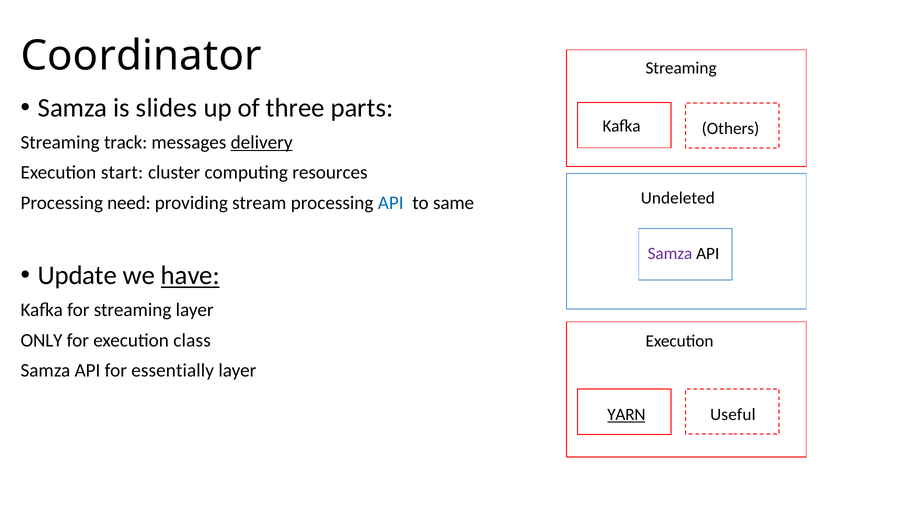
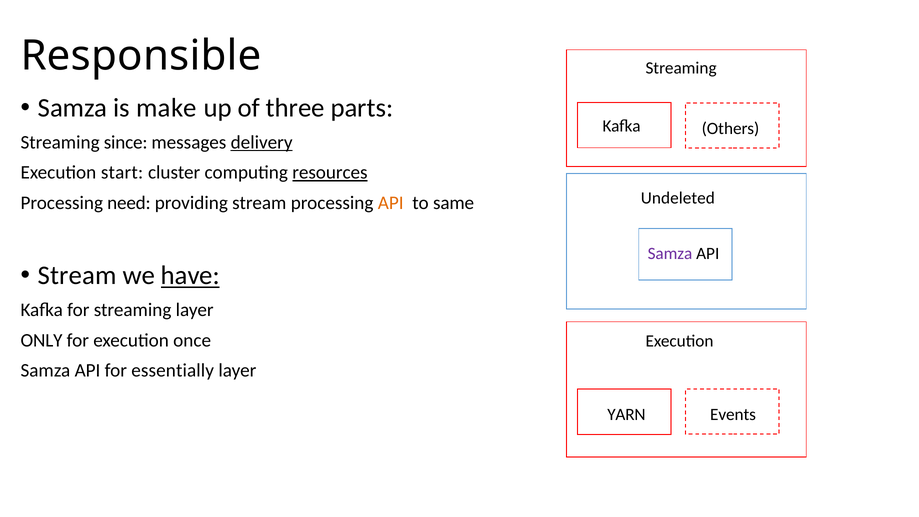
Coordinator: Coordinator -> Responsible (141, 56)
slides: slides -> make (167, 108)
track: track -> since (126, 142)
resources underline: none -> present (330, 172)
API colour: blue -> orange (391, 203)
Update: Update -> Stream (77, 276)
class: class -> once (192, 340)
Useful: Useful -> Events (733, 415)
YARN underline: present -> none (626, 415)
